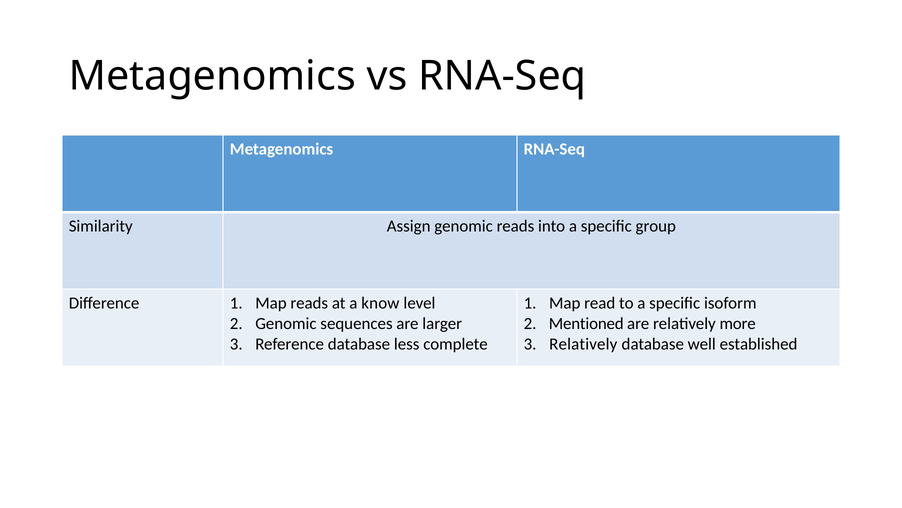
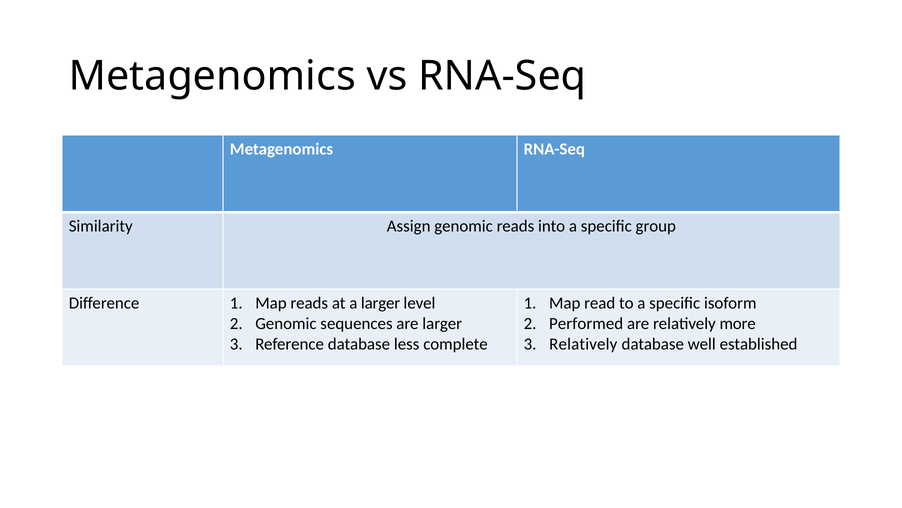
a know: know -> larger (381, 303)
Mentioned: Mentioned -> Performed (586, 323)
